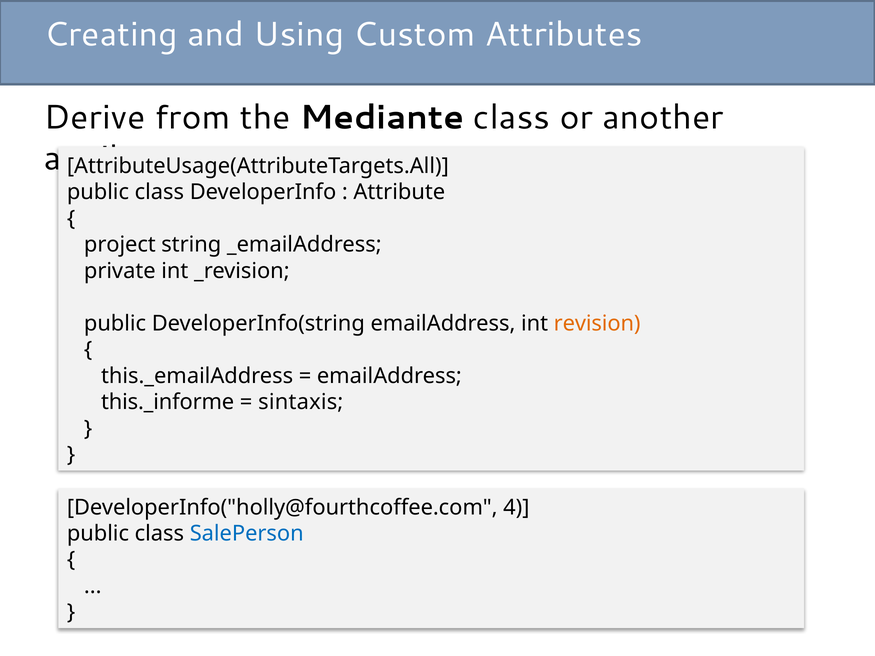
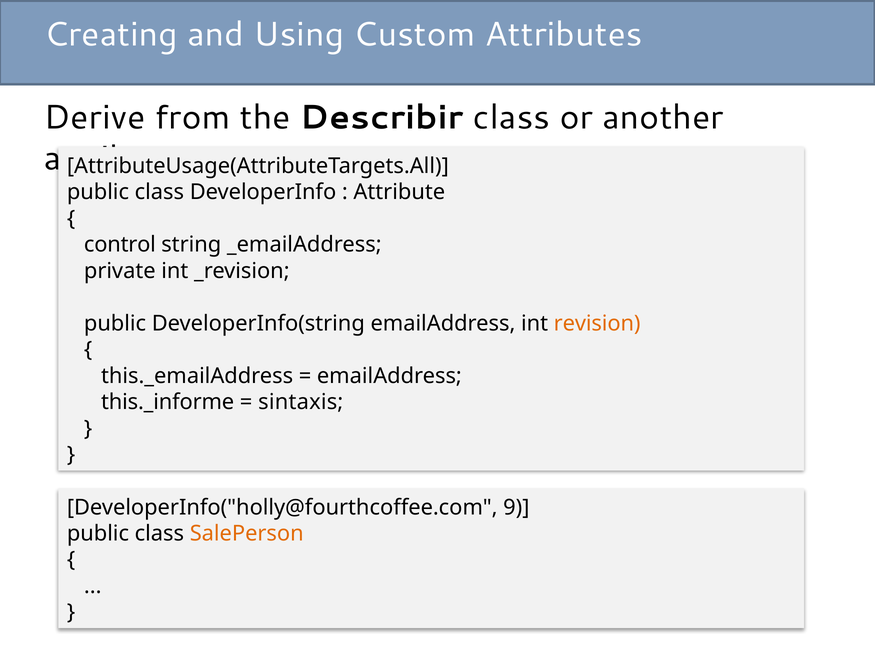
Mediante: Mediante -> Describir (382, 118)
project: project -> control (120, 245)
4: 4 -> 9 (516, 507)
SalePerson colour: blue -> orange (247, 534)
